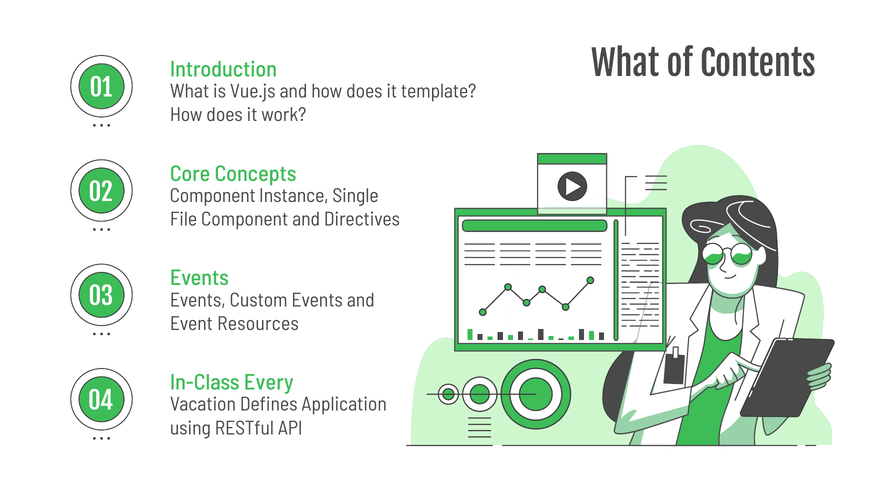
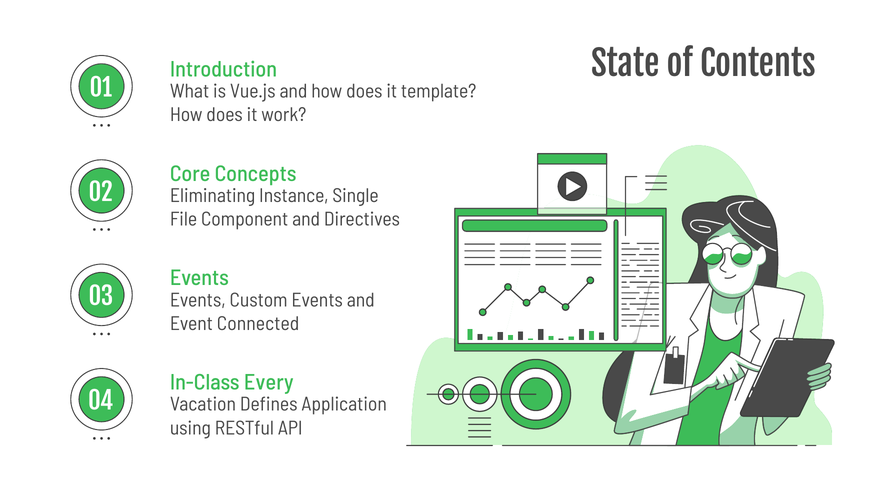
What: What -> State (625, 65)
Component: Component -> Eliminating (213, 195)
Resources: Resources -> Connected (258, 324)
